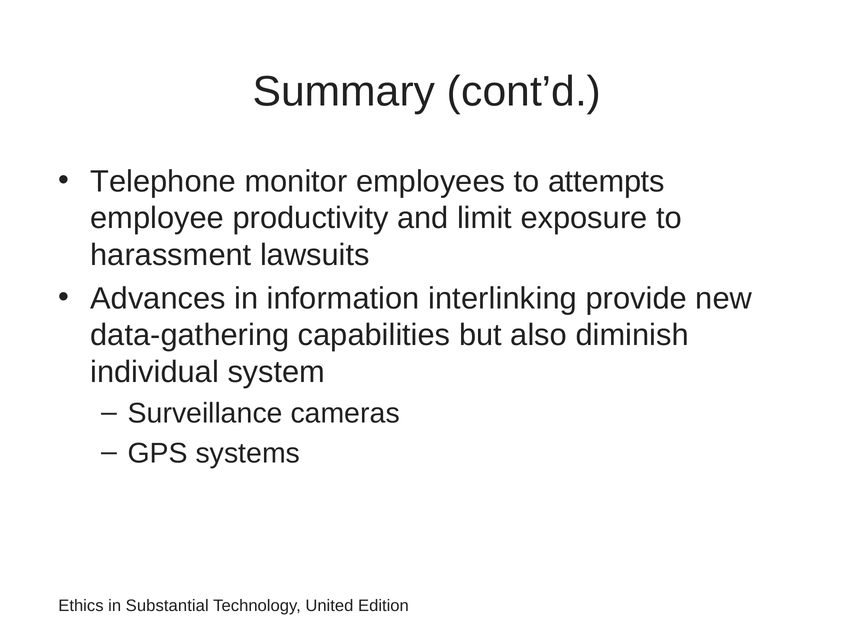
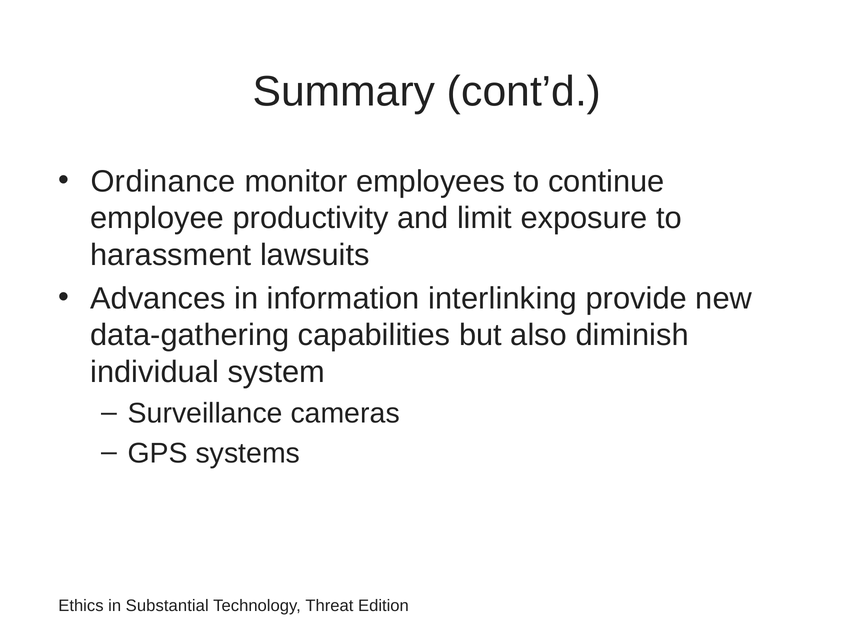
Telephone: Telephone -> Ordinance (163, 182)
attempts: attempts -> continue (606, 182)
United: United -> Threat (329, 606)
